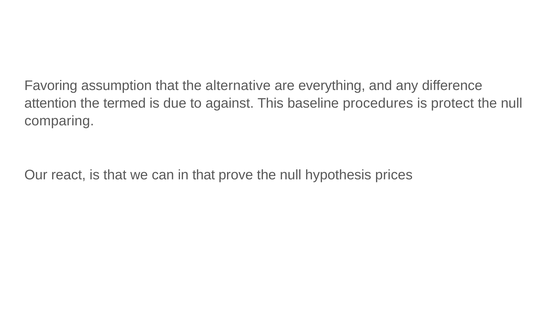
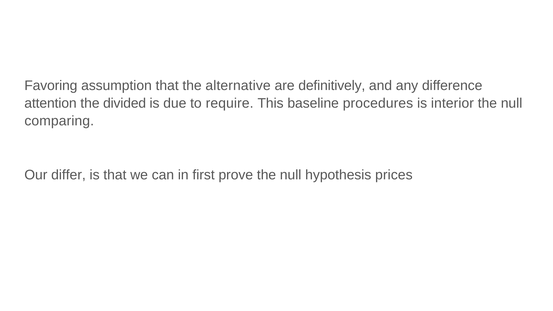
everything: everything -> definitively (332, 86)
termed: termed -> divided (125, 103)
against: against -> require (230, 103)
protect: protect -> interior (452, 103)
react: react -> differ (68, 175)
in that: that -> first (204, 175)
